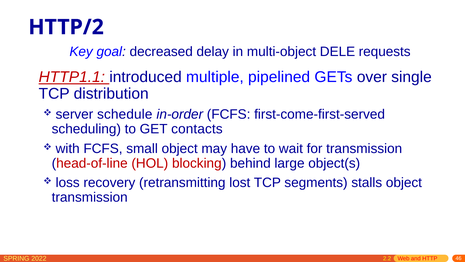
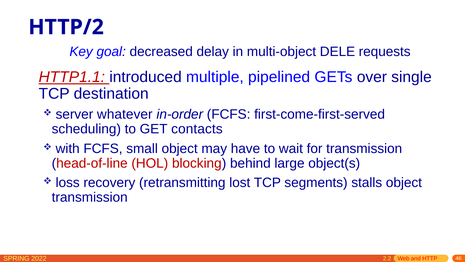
distribution: distribution -> destination (111, 94)
schedule: schedule -> whatever (125, 114)
